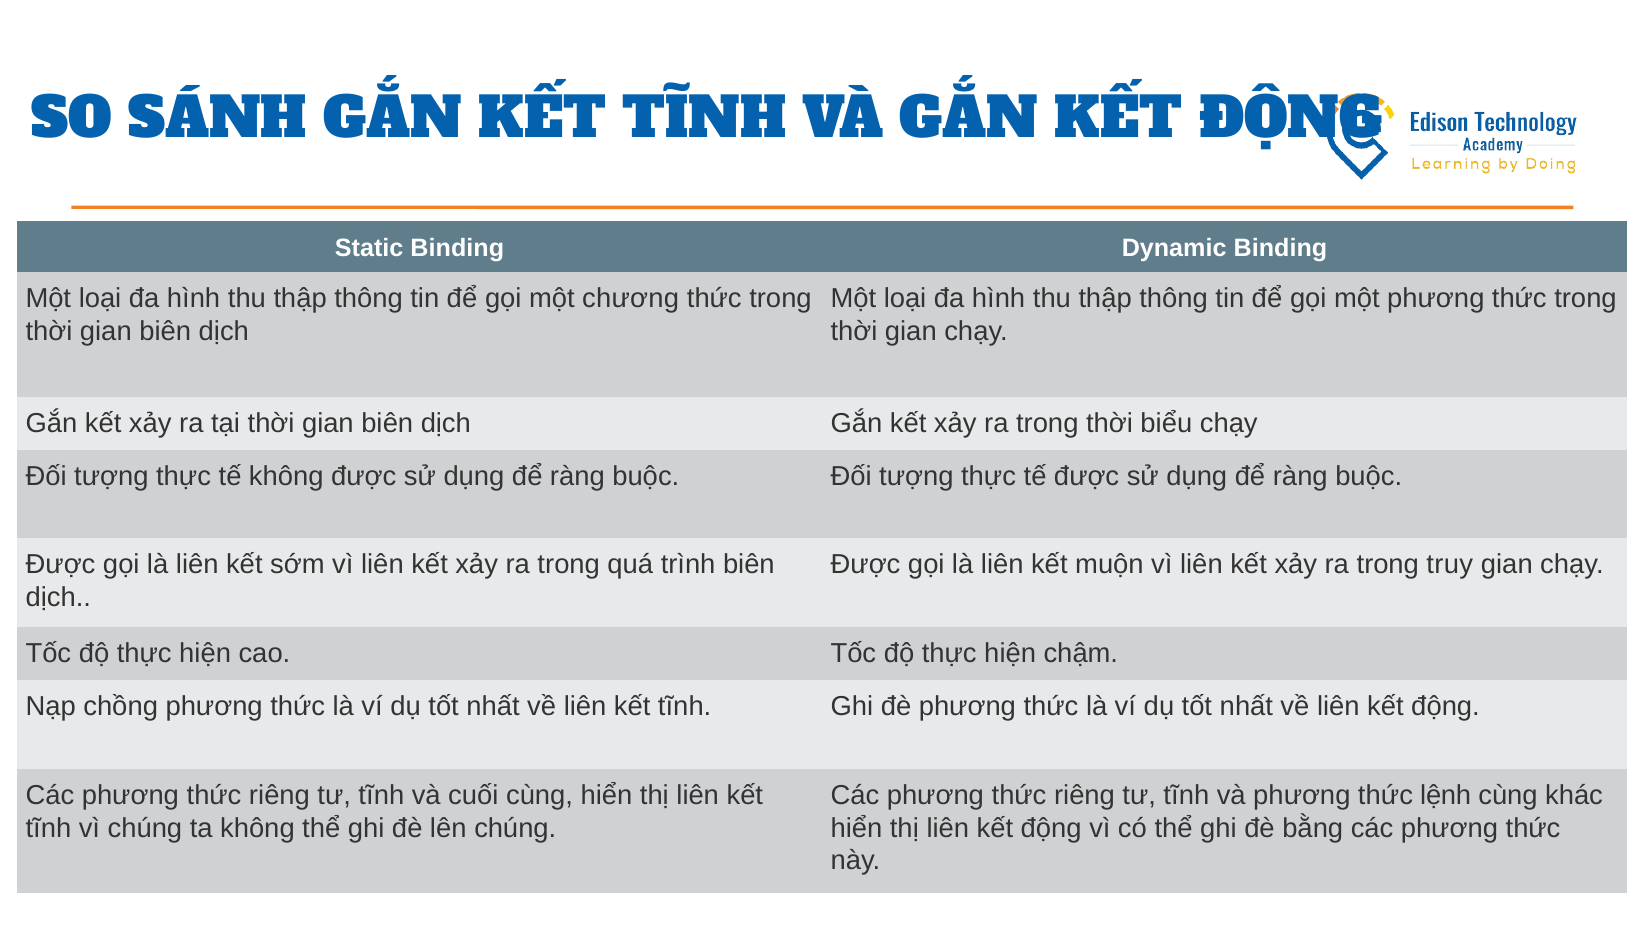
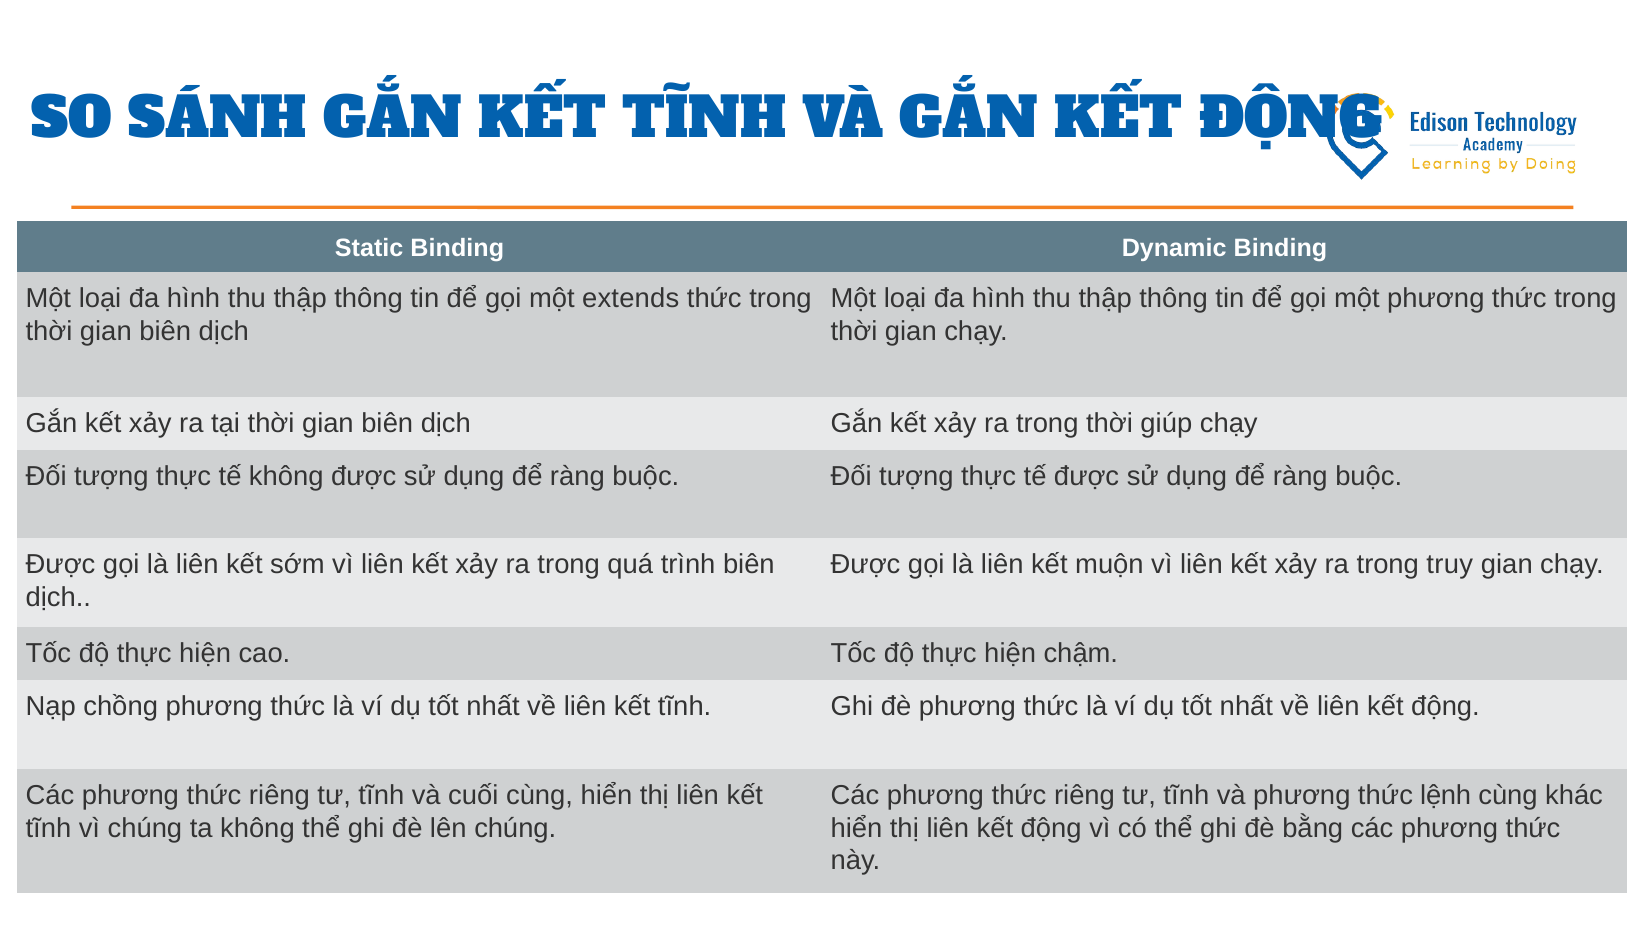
chương: chương -> extends (631, 299)
biểu: biểu -> giúp (1166, 423)
